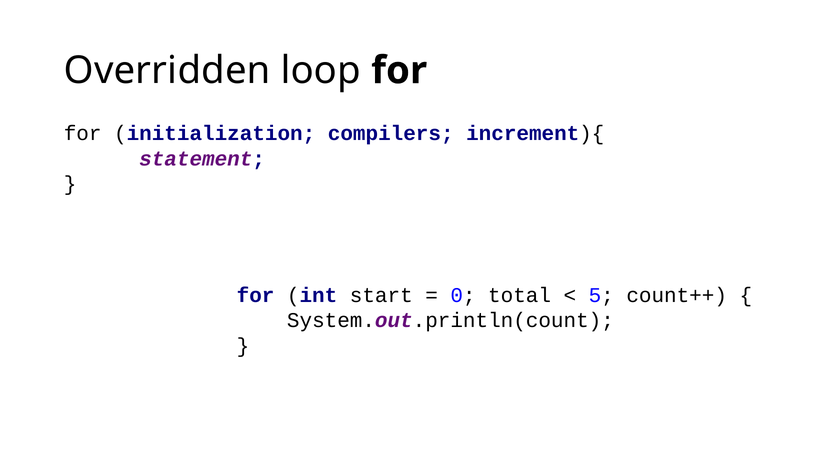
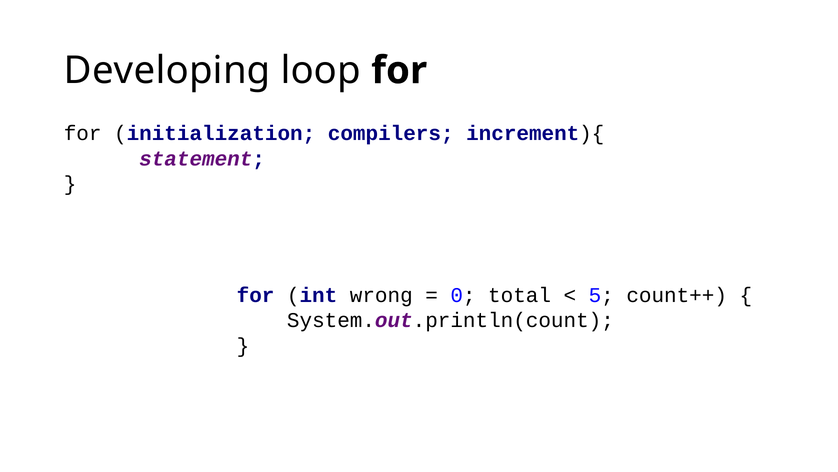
Overridden: Overridden -> Developing (167, 70)
start: start -> wrong (381, 295)
